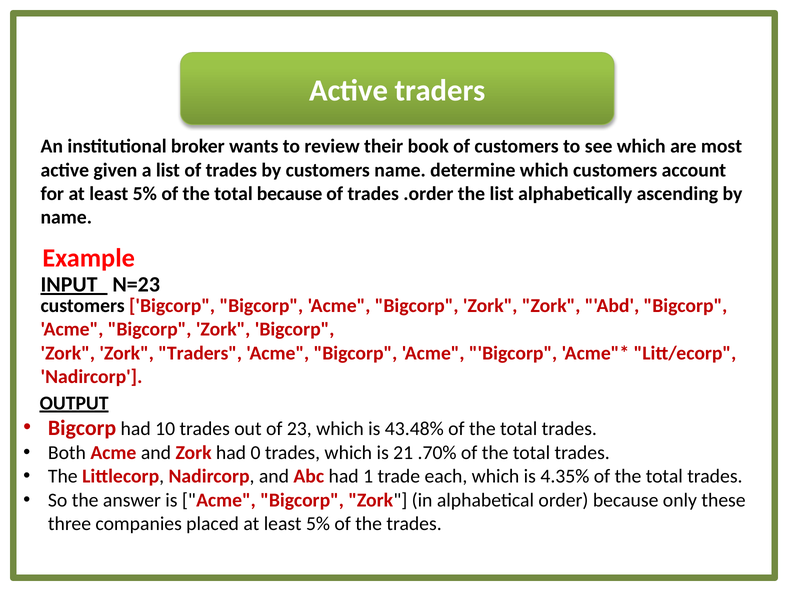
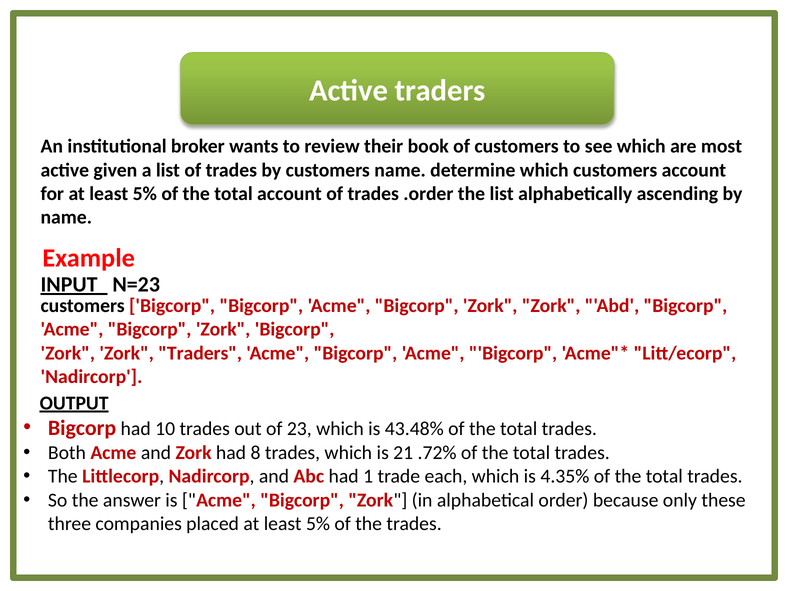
total because: because -> account (289, 194)
0: 0 -> 8 (256, 453)
.70%: .70% -> .72% (437, 453)
